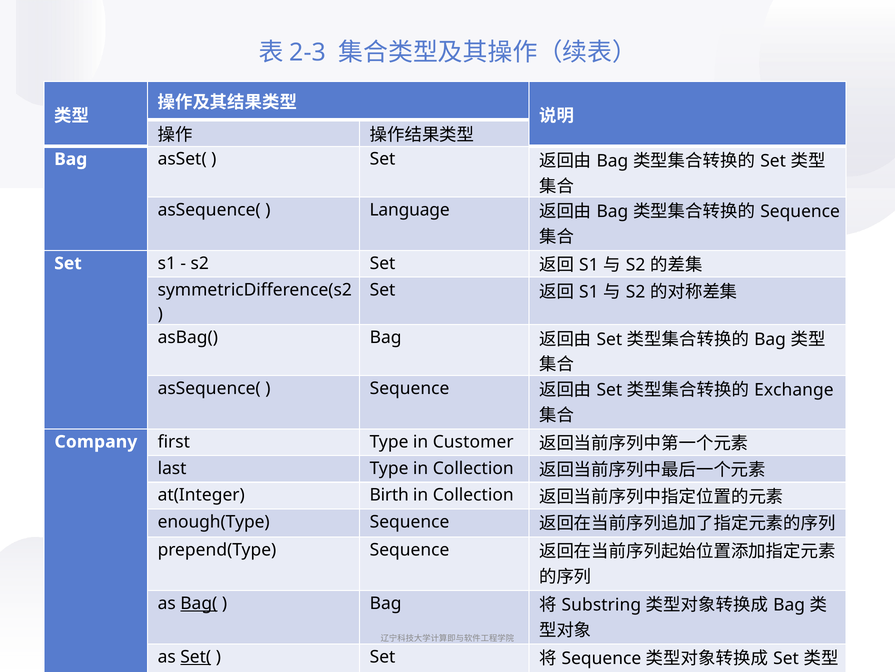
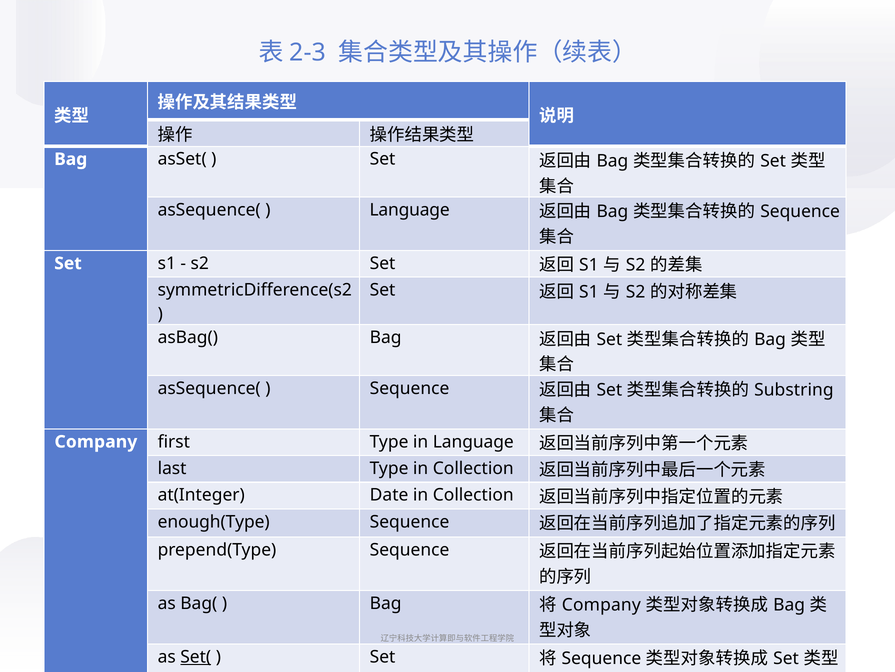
Exchange: Exchange -> Substring (794, 390)
in Customer: Customer -> Language (473, 441)
Birth: Birth -> Date (389, 495)
Bag( underline: present -> none (199, 603)
Substring: Substring -> Company (601, 604)
